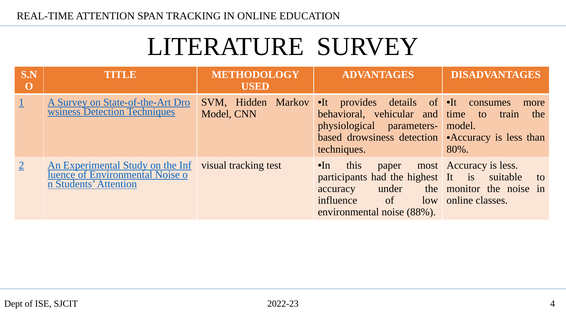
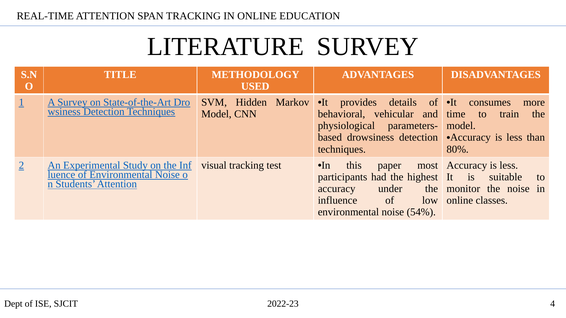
88%: 88% -> 54% (421, 212)
